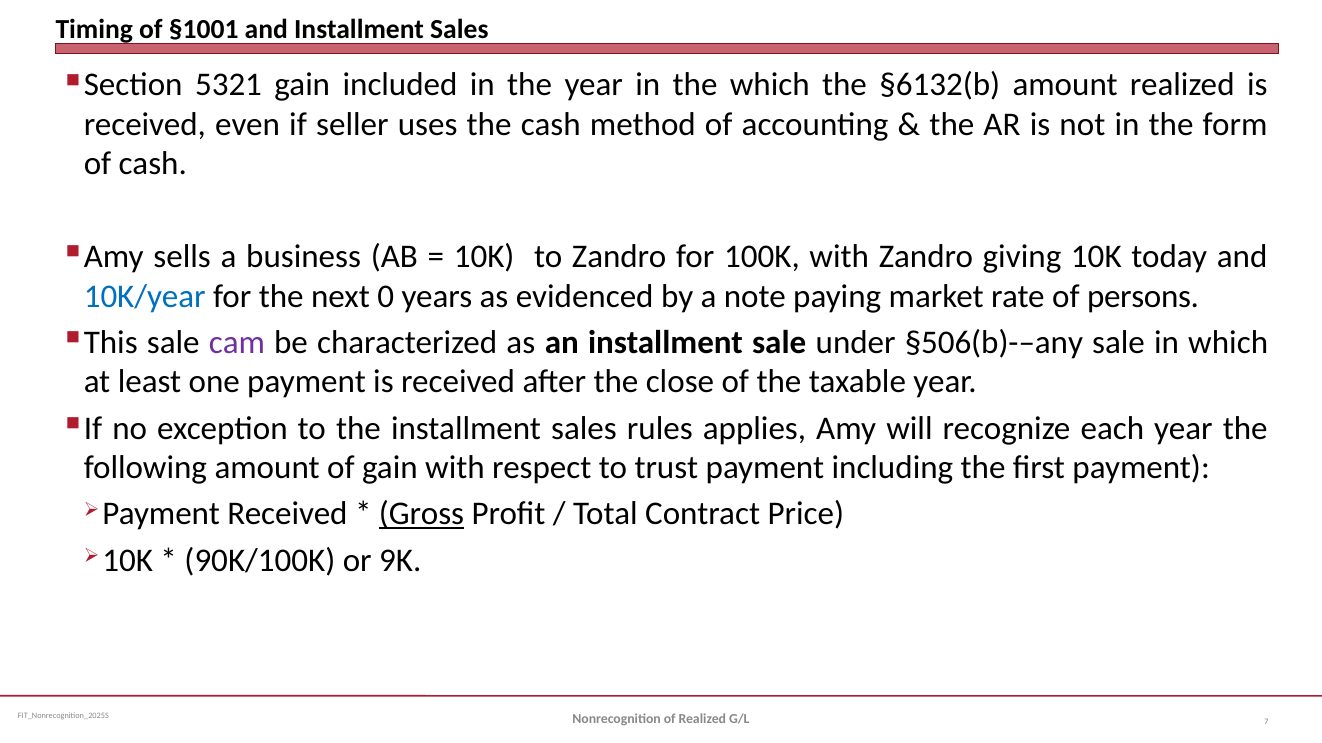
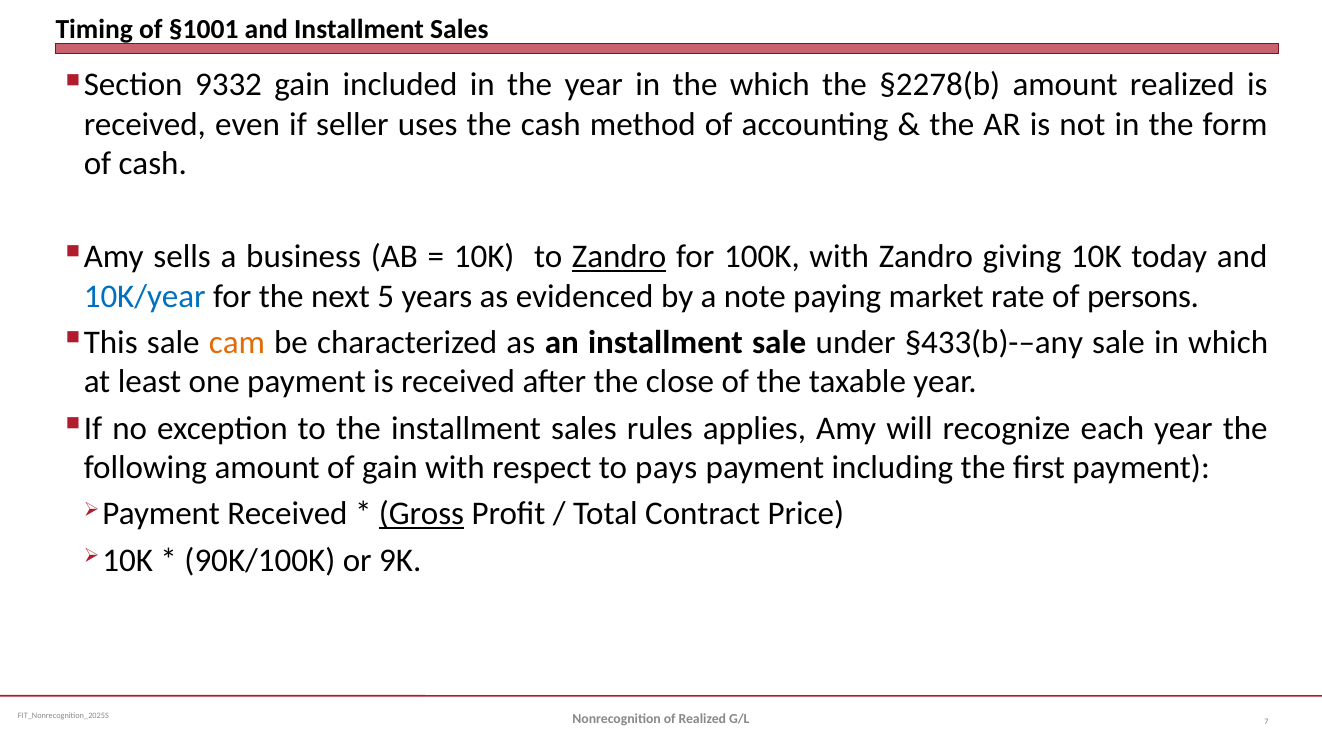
5321: 5321 -> 9332 (229, 85)
§6132(b: §6132(b -> §2278(b (940, 85)
Zandro underline: none -> present (619, 257)
0: 0 -> 5 (386, 296)
cam colour: purple -> orange (237, 343)
§506(b)-–any: §506(b)-–any -> §433(b)-–any (994, 343)
trust: trust -> pays (666, 468)
